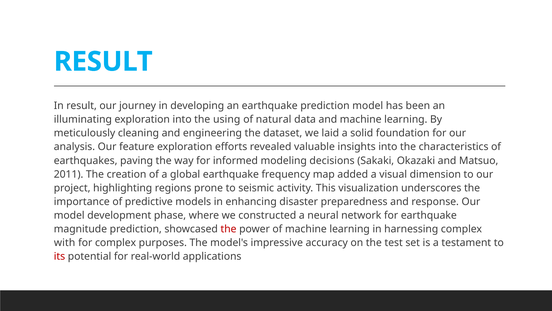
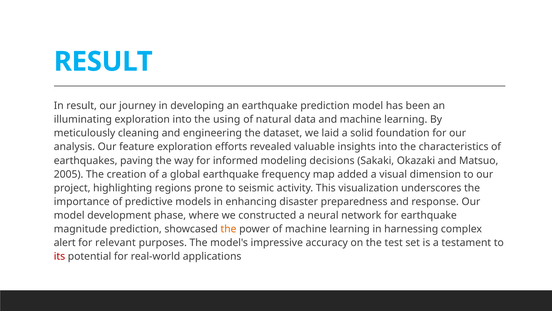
2011: 2011 -> 2005 (69, 174)
the colour: red -> orange (229, 229)
with: with -> alert (65, 242)
for complex: complex -> relevant (115, 242)
